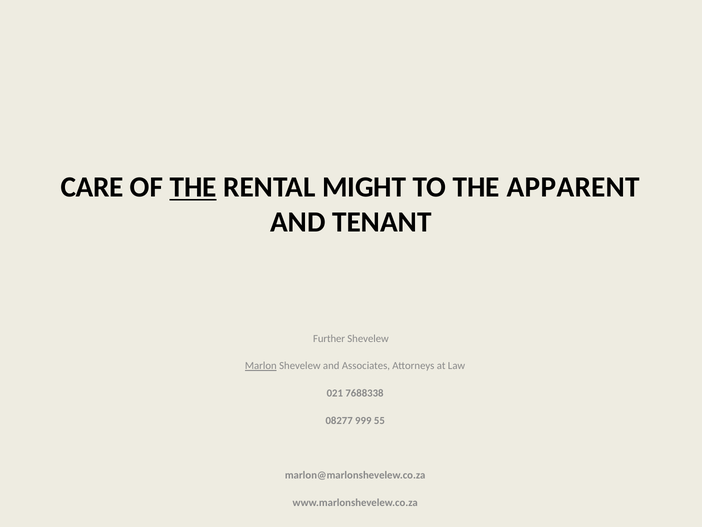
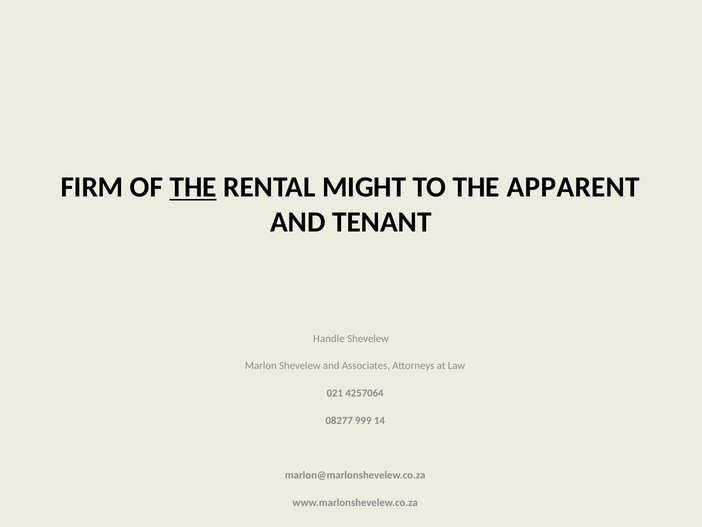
CARE: CARE -> FIRM (92, 187)
Further: Further -> Handle (329, 338)
Marlon underline: present -> none (261, 366)
7688338: 7688338 -> 4257064 (364, 393)
55: 55 -> 14 (379, 420)
